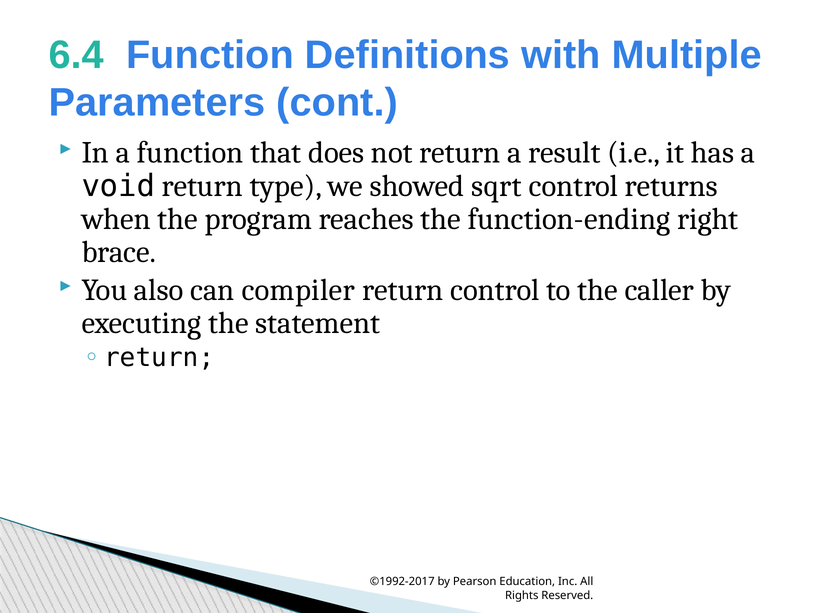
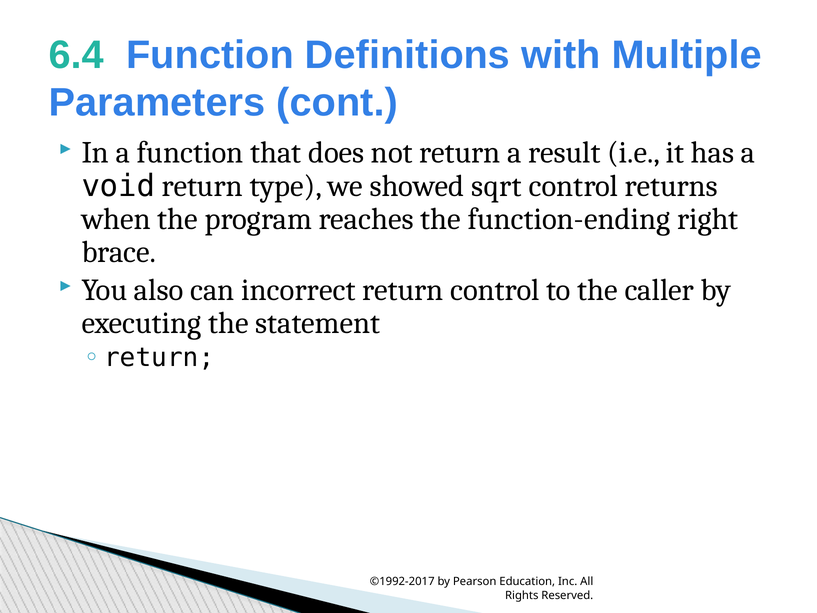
compiler: compiler -> incorrect (298, 290)
